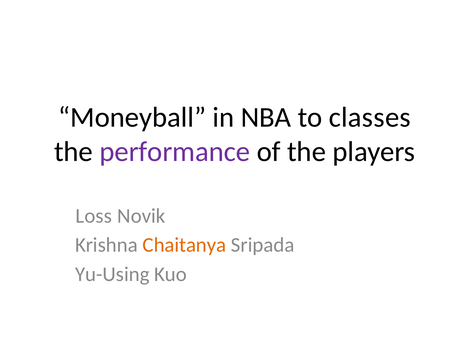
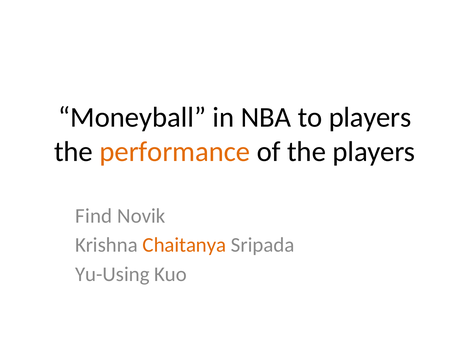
to classes: classes -> players (370, 117)
performance colour: purple -> orange (175, 152)
Loss: Loss -> Find (94, 216)
